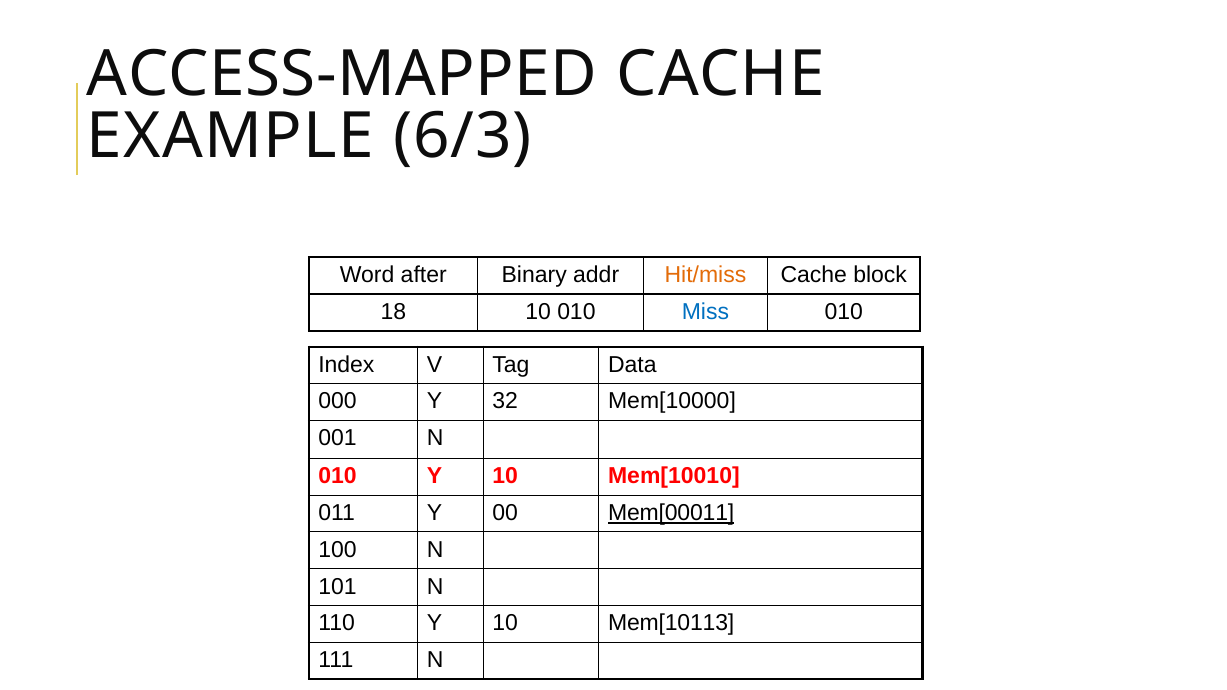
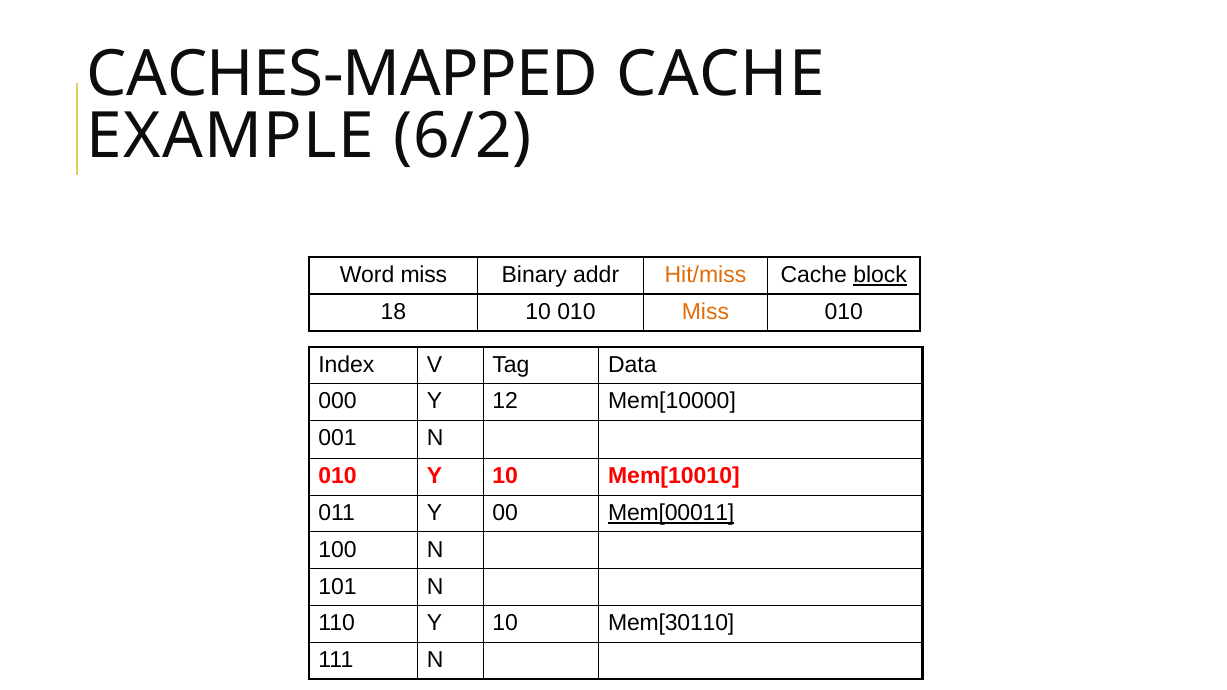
ACCESS-MAPPED: ACCESS-MAPPED -> CACHES-MAPPED (343, 75)
6/3: 6/3 -> 6/2 (463, 136)
Word after: after -> miss (424, 275)
block underline: none -> present (880, 275)
Miss colour: blue -> orange (705, 312)
32: 32 -> 12 (505, 401)
Mem[10113: Mem[10113 -> Mem[30110 (671, 623)
